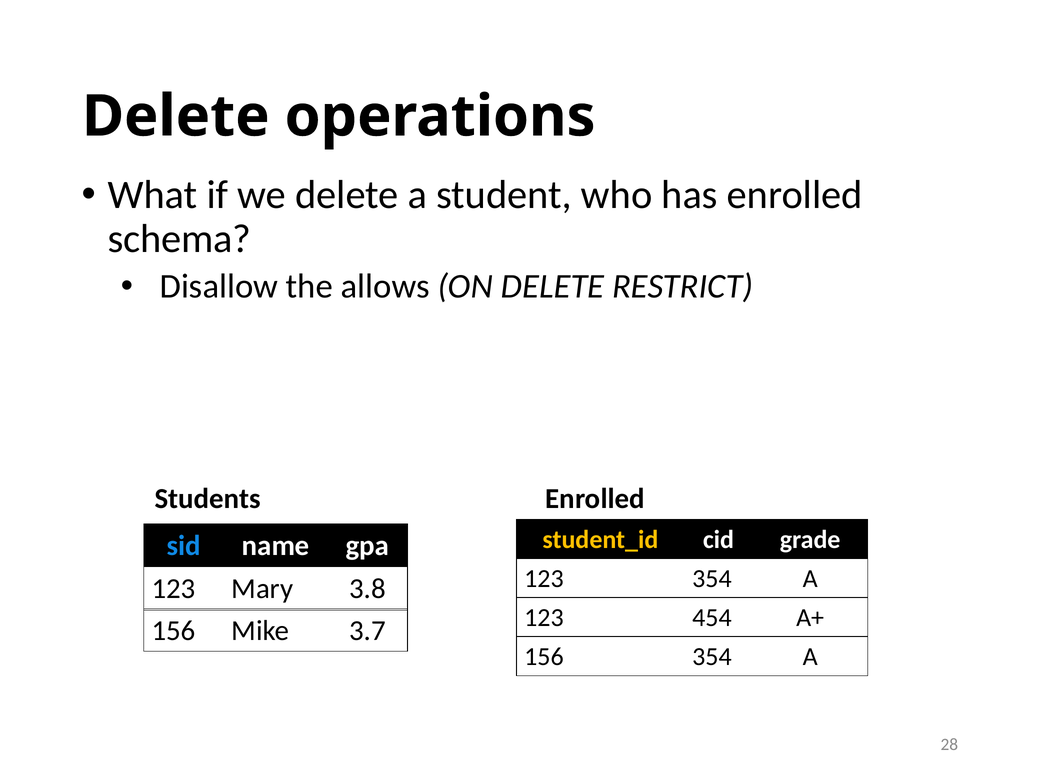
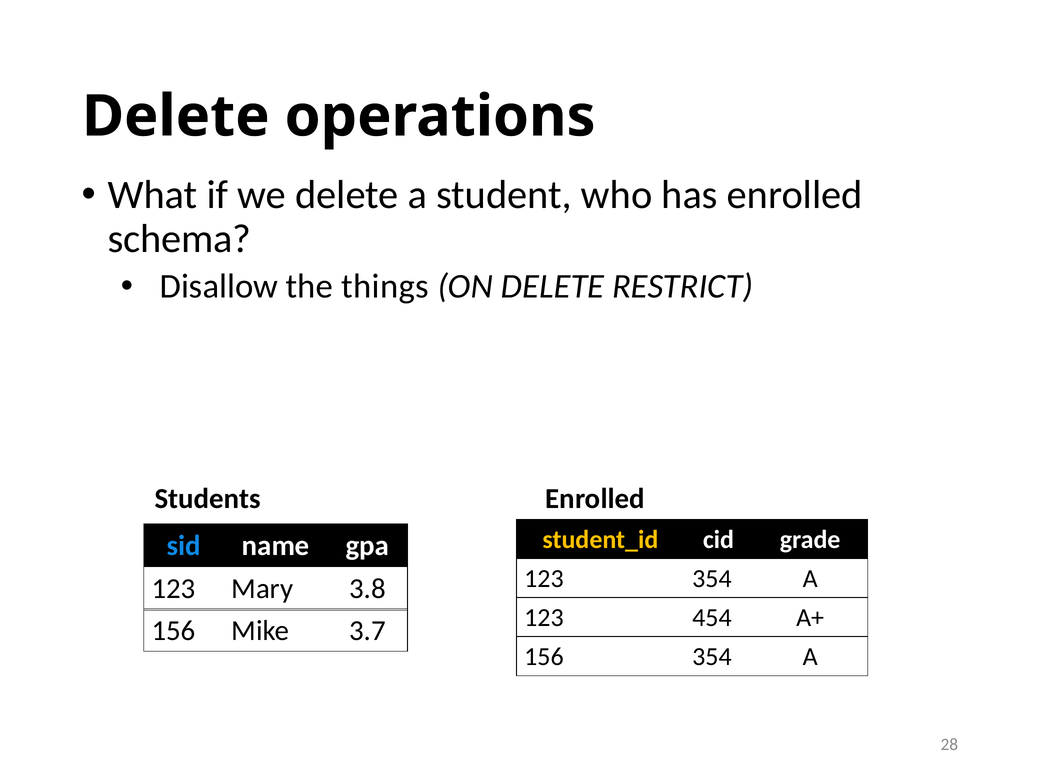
allows: allows -> things (385, 286)
